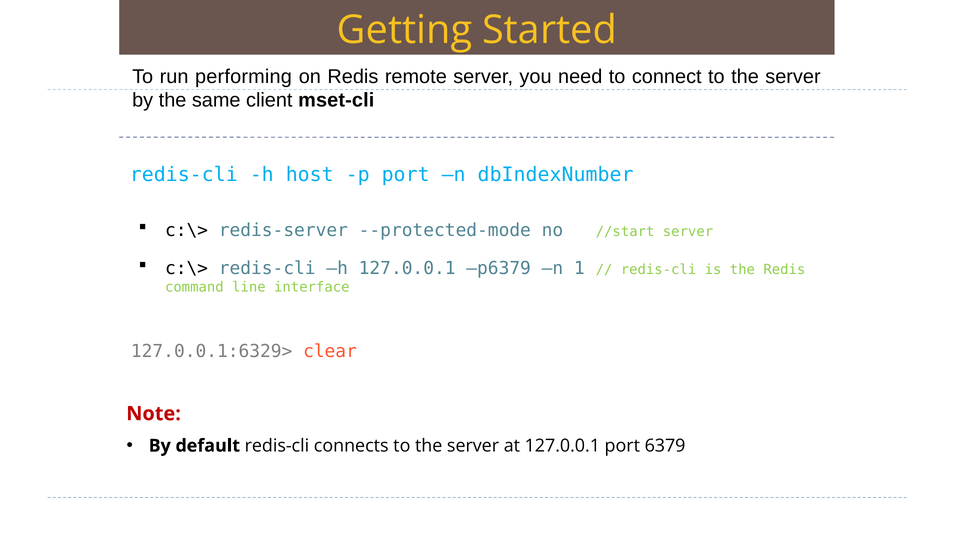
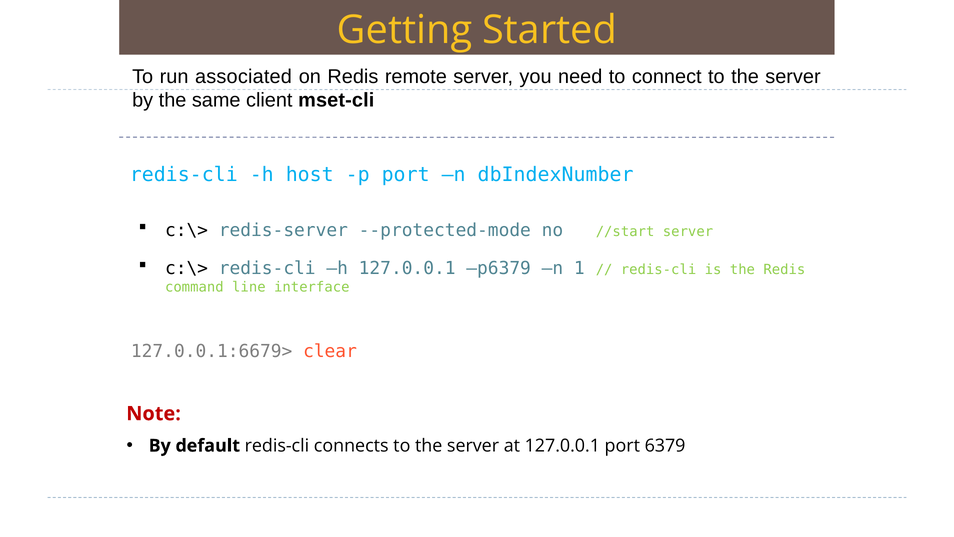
performing: performing -> associated (243, 76)
127.0.0.1:6329>: 127.0.0.1:6329> -> 127.0.0.1:6679> (212, 351)
